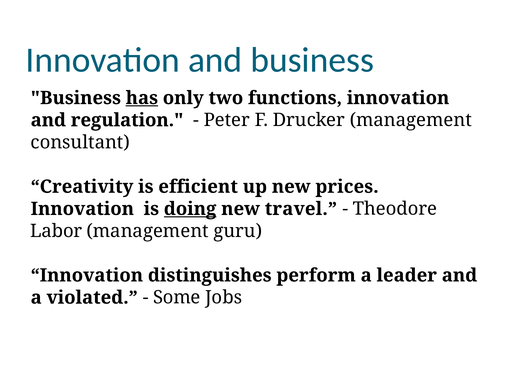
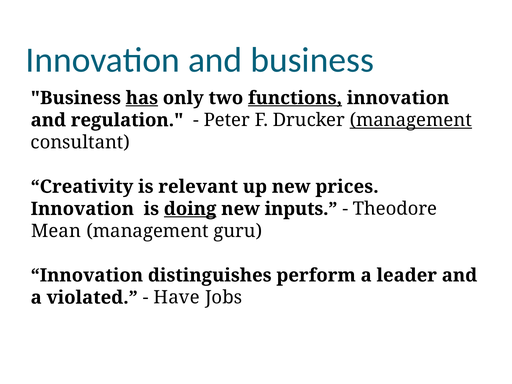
functions underline: none -> present (295, 98)
management underline: none -> present (411, 120)
efficient: efficient -> relevant (198, 187)
travel: travel -> inputs (301, 209)
Labor: Labor -> Mean (56, 231)
Some: Some -> Have (177, 298)
